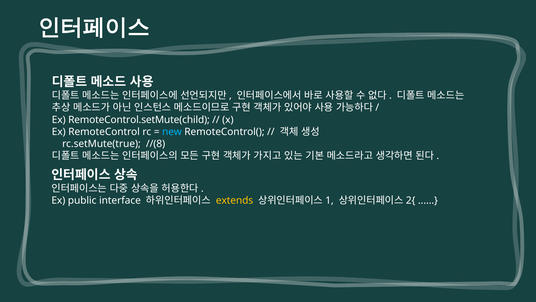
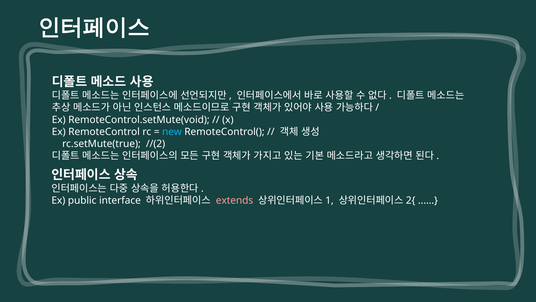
RemoteControl.setMute(child: RemoteControl.setMute(child -> RemoteControl.setMute(void (139, 119)
//(8: //(8 -> //(2 (156, 144)
extends colour: yellow -> pink (235, 200)
